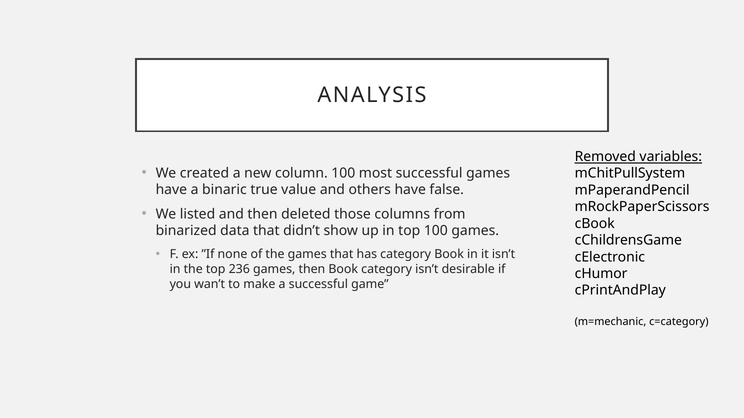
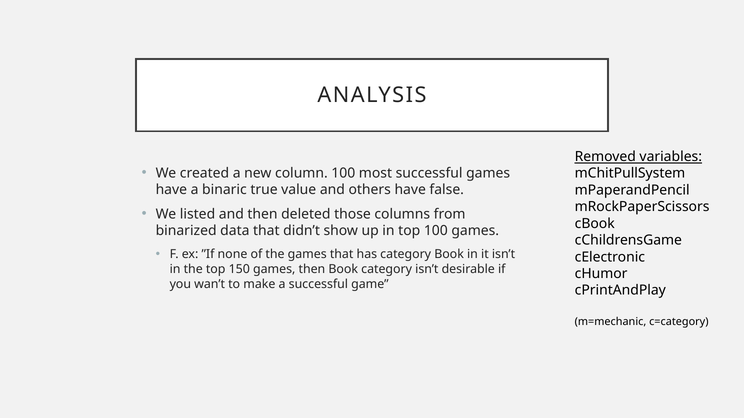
236: 236 -> 150 (239, 269)
